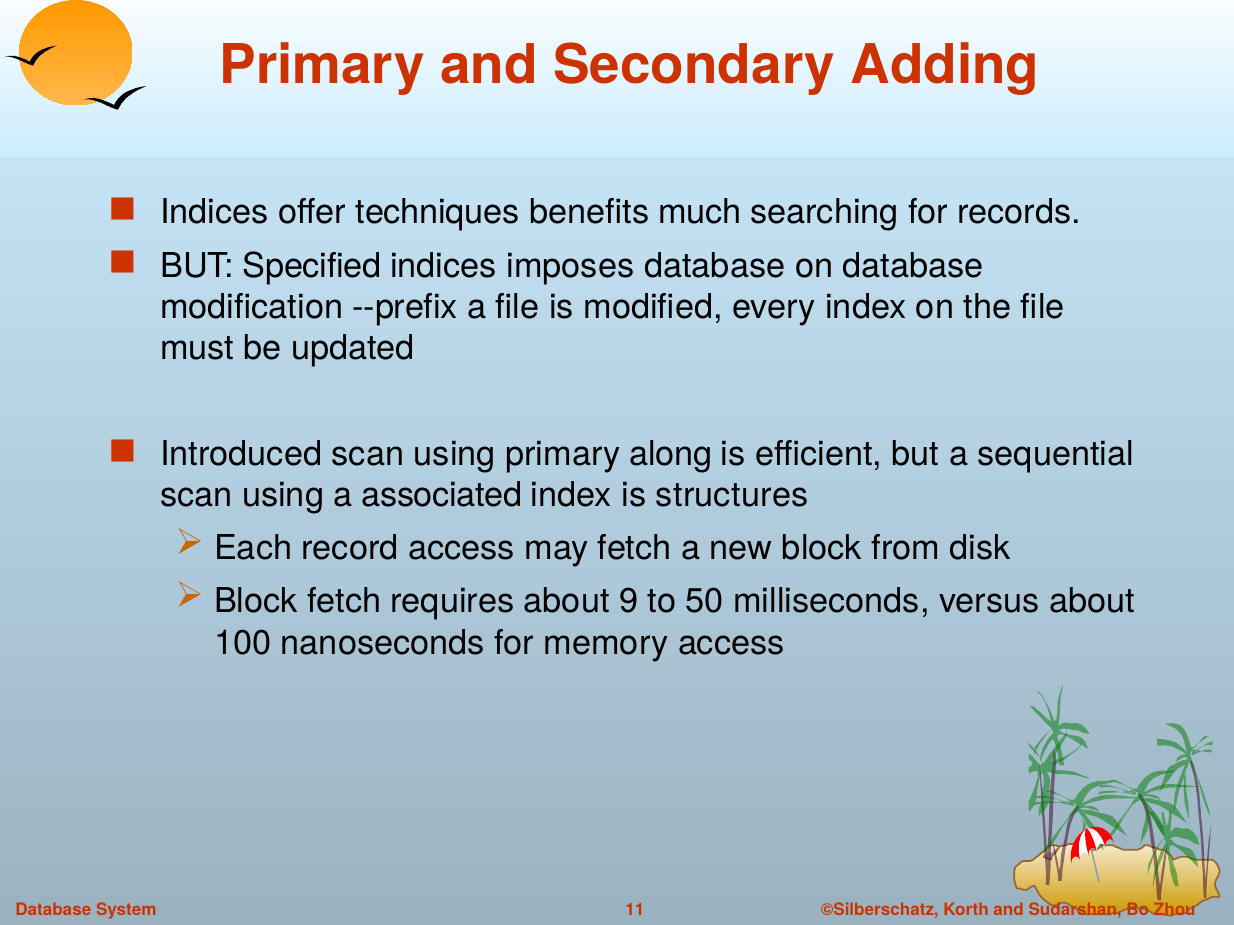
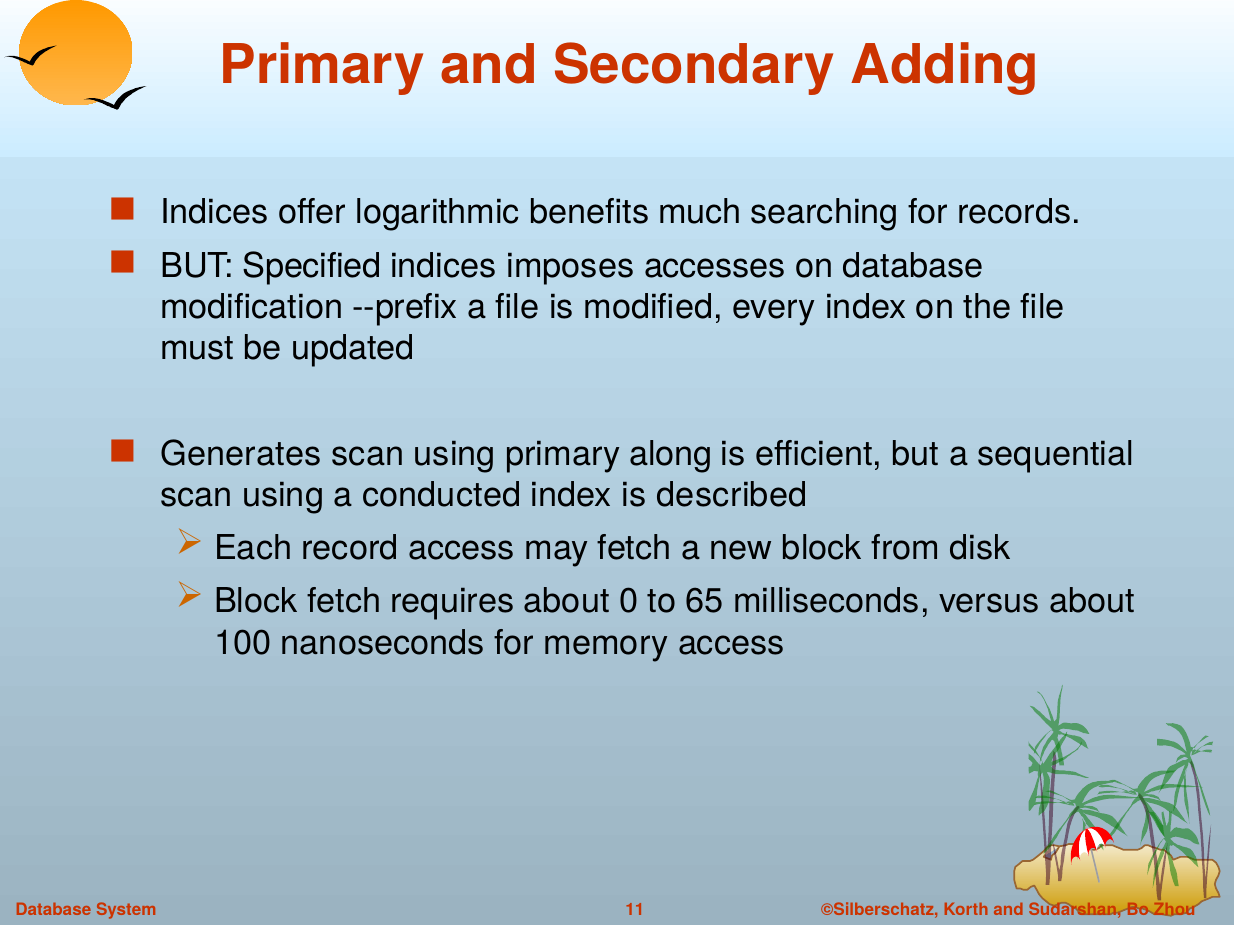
techniques: techniques -> logarithmic (438, 213)
imposes database: database -> accesses (715, 266)
Introduced: Introduced -> Generates (241, 455)
associated: associated -> conducted (442, 496)
structures: structures -> described (732, 496)
9: 9 -> 0 (629, 602)
50: 50 -> 65 (705, 602)
